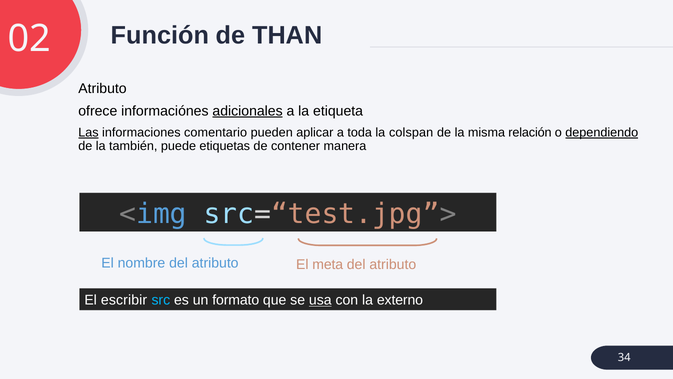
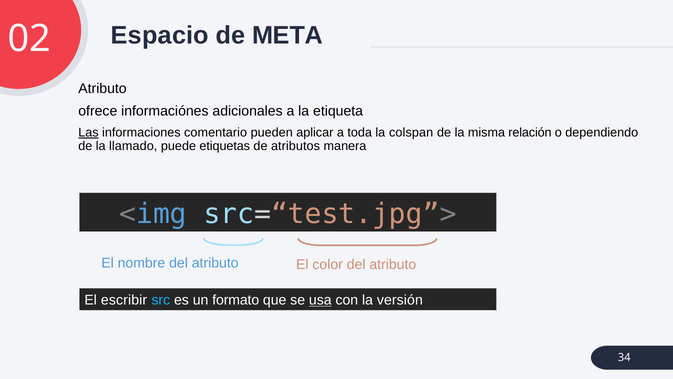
Función: Función -> Espacio (160, 35)
THAN: THAN -> META (288, 35)
adicionales underline: present -> none (248, 111)
dependiendo underline: present -> none (602, 132)
también: también -> llamado (133, 146)
contener: contener -> atributos (296, 146)
meta: meta -> color (328, 264)
externo: externo -> versión (400, 300)
